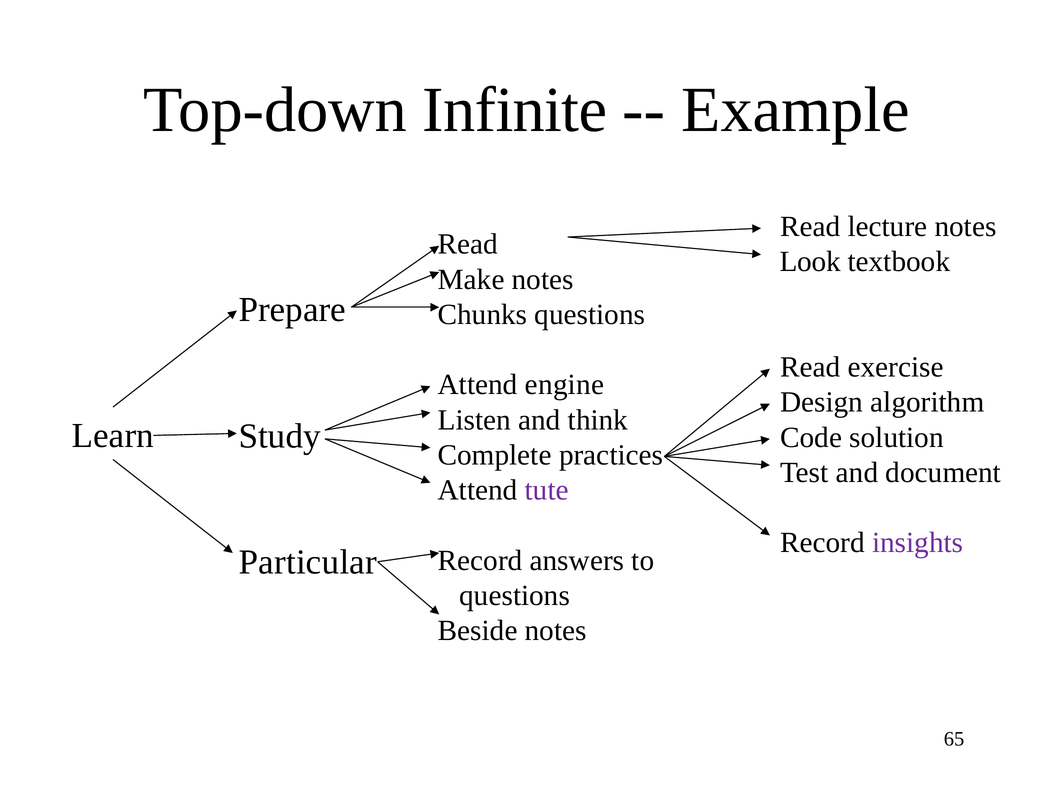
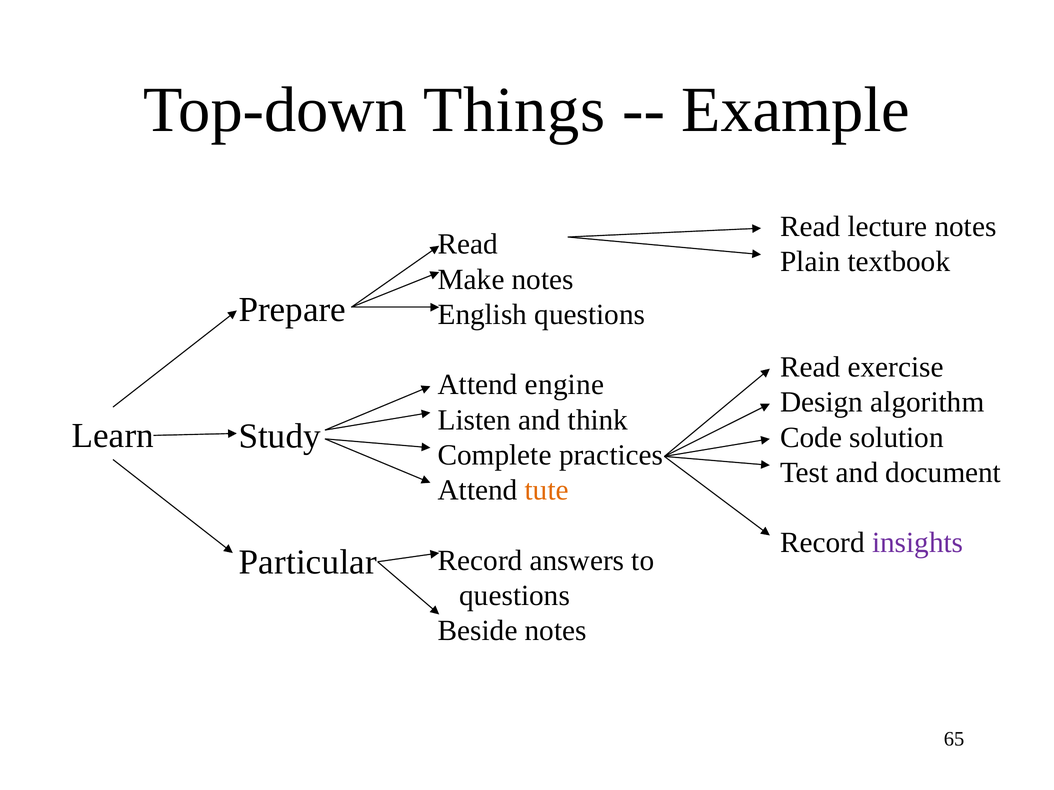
Infinite: Infinite -> Things (514, 110)
Look: Look -> Plain (810, 262)
Chunks: Chunks -> English (482, 315)
tute colour: purple -> orange (547, 490)
